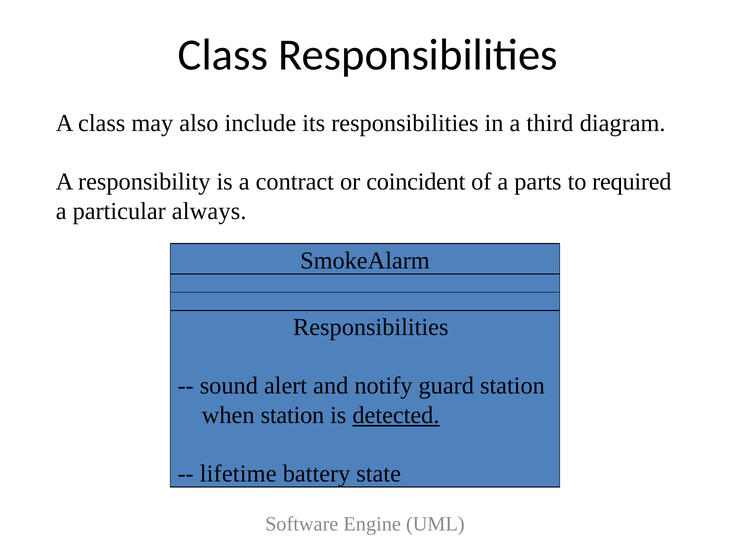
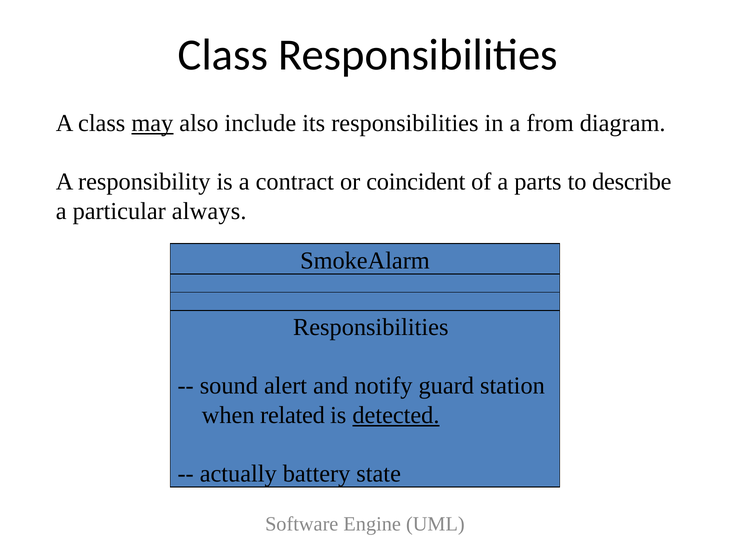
may underline: none -> present (152, 123)
third: third -> from (550, 123)
required: required -> describe (632, 182)
when station: station -> related (292, 415)
lifetime: lifetime -> actually (238, 473)
